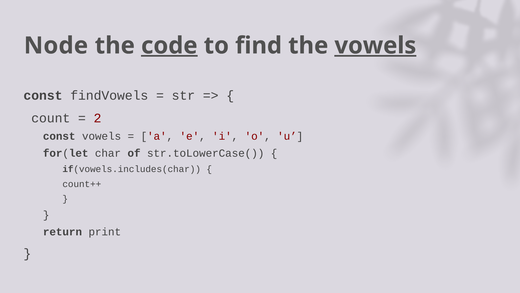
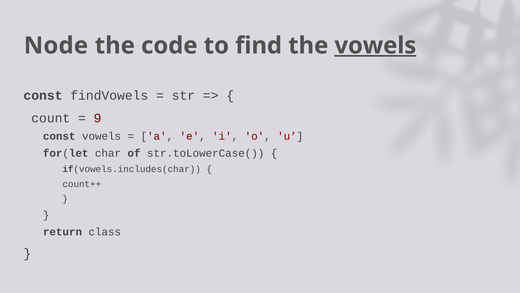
code underline: present -> none (169, 46)
2: 2 -> 9 (98, 118)
print: print -> class (105, 232)
